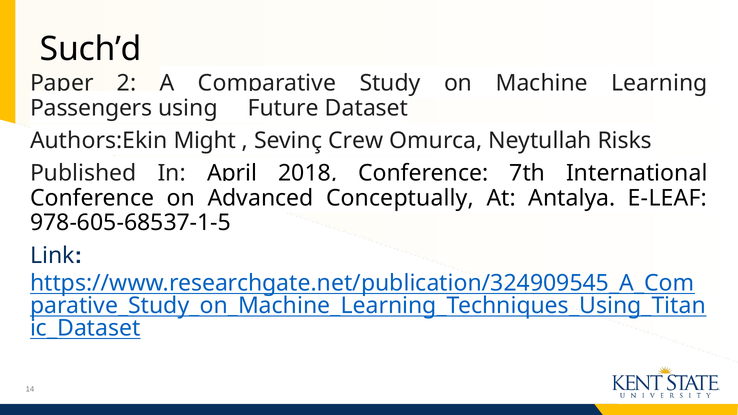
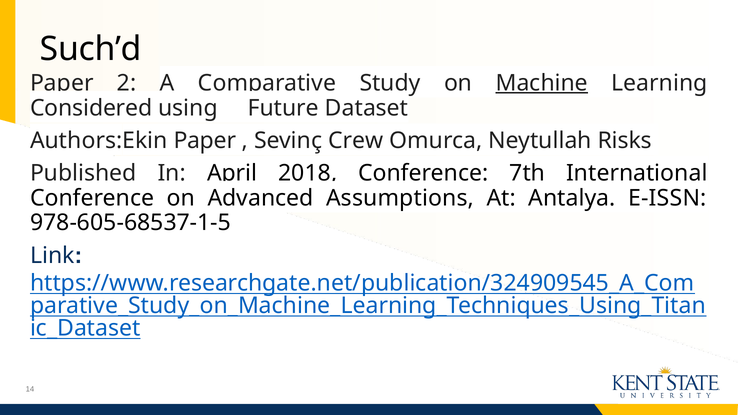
Machine underline: none -> present (542, 83)
Passengers: Passengers -> Considered (91, 108)
Authors:Ekin Might: Might -> Paper (205, 141)
Conceptually: Conceptually -> Assumptions (400, 198)
E-LEAF: E-LEAF -> E-ISSN (667, 198)
